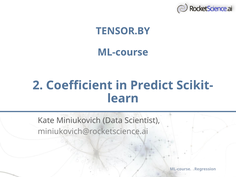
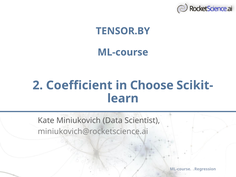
Predict: Predict -> Choose (152, 85)
